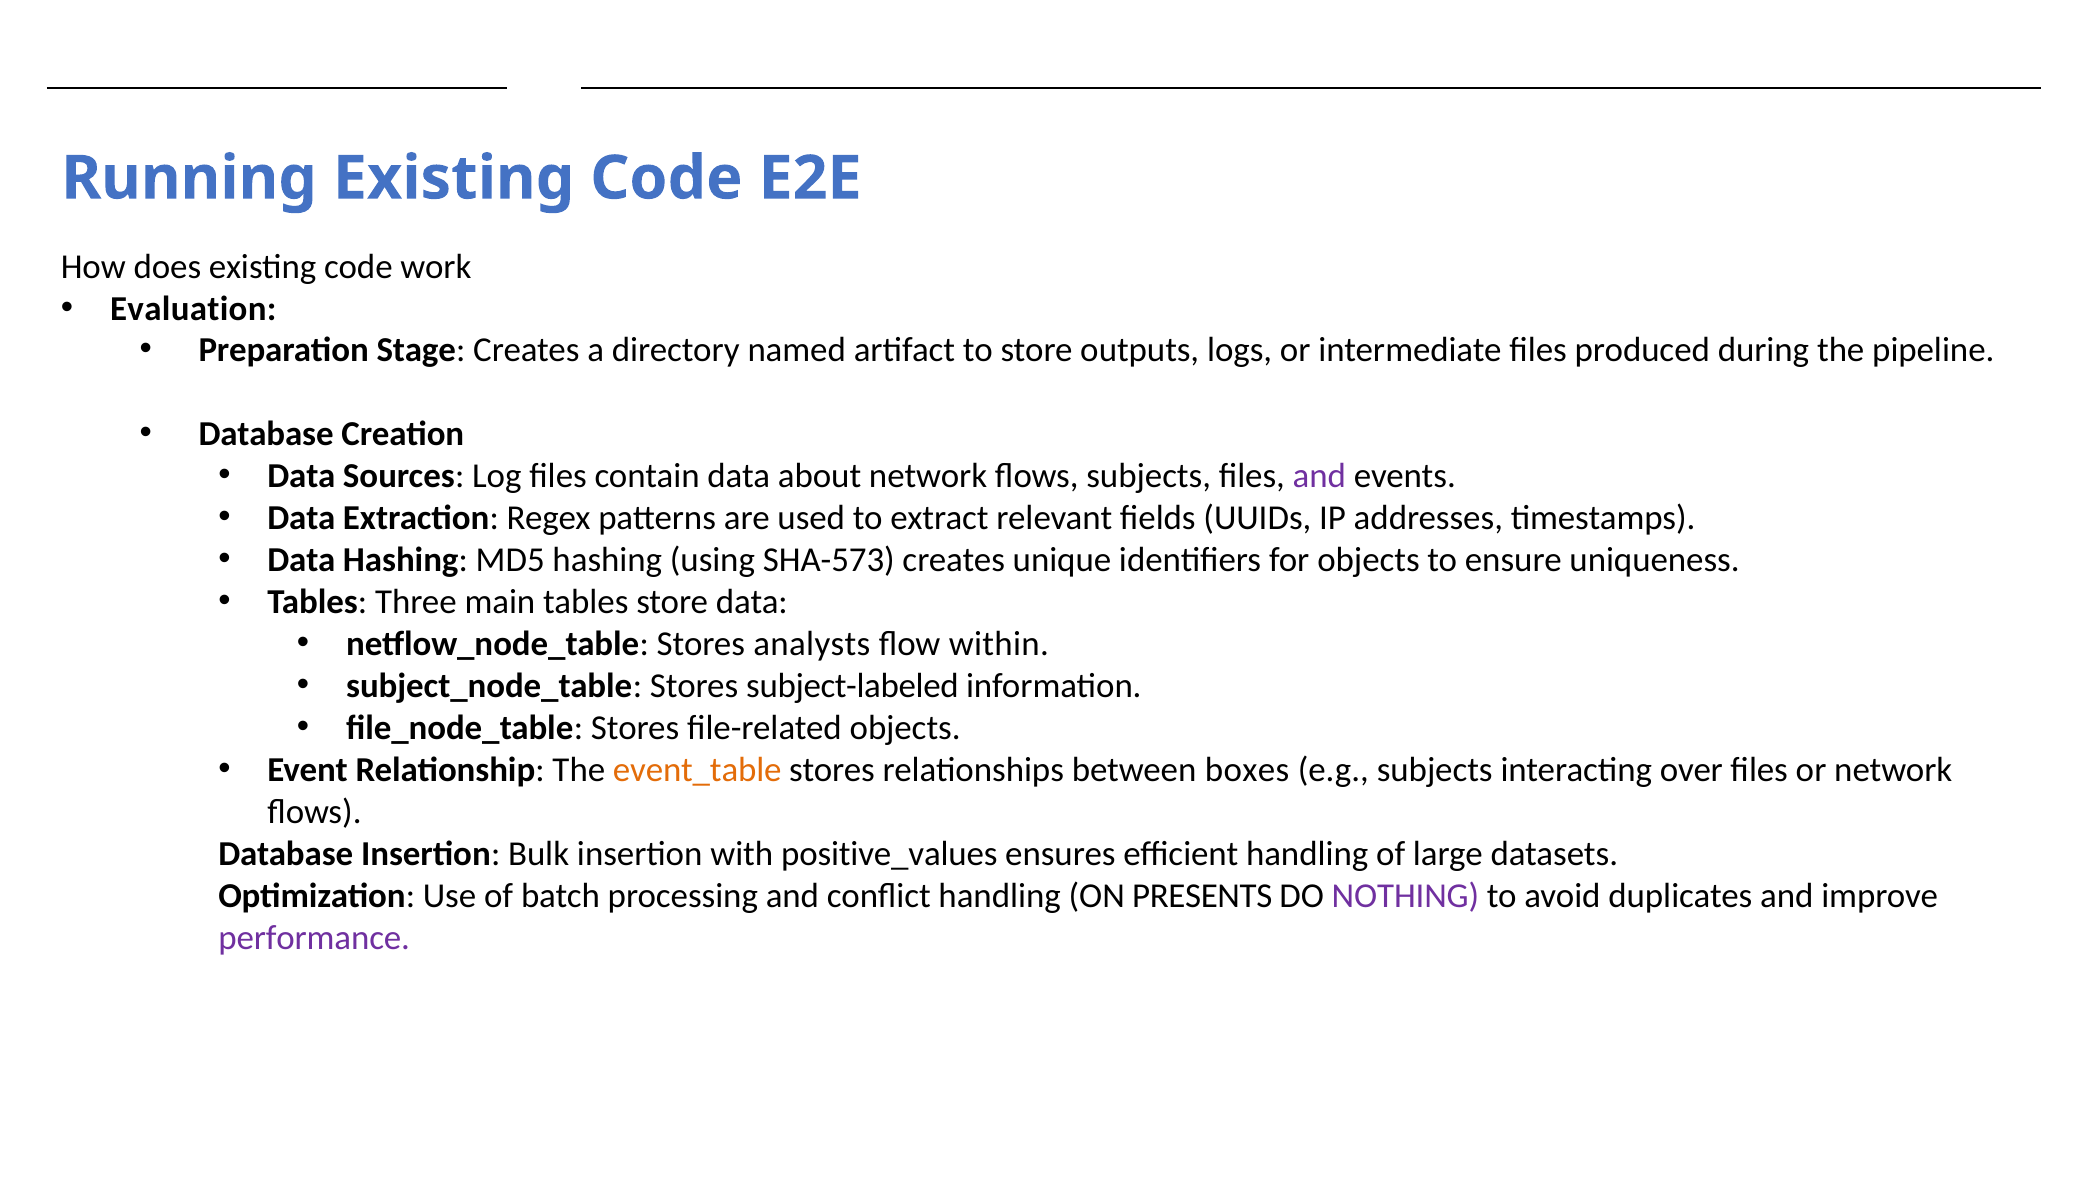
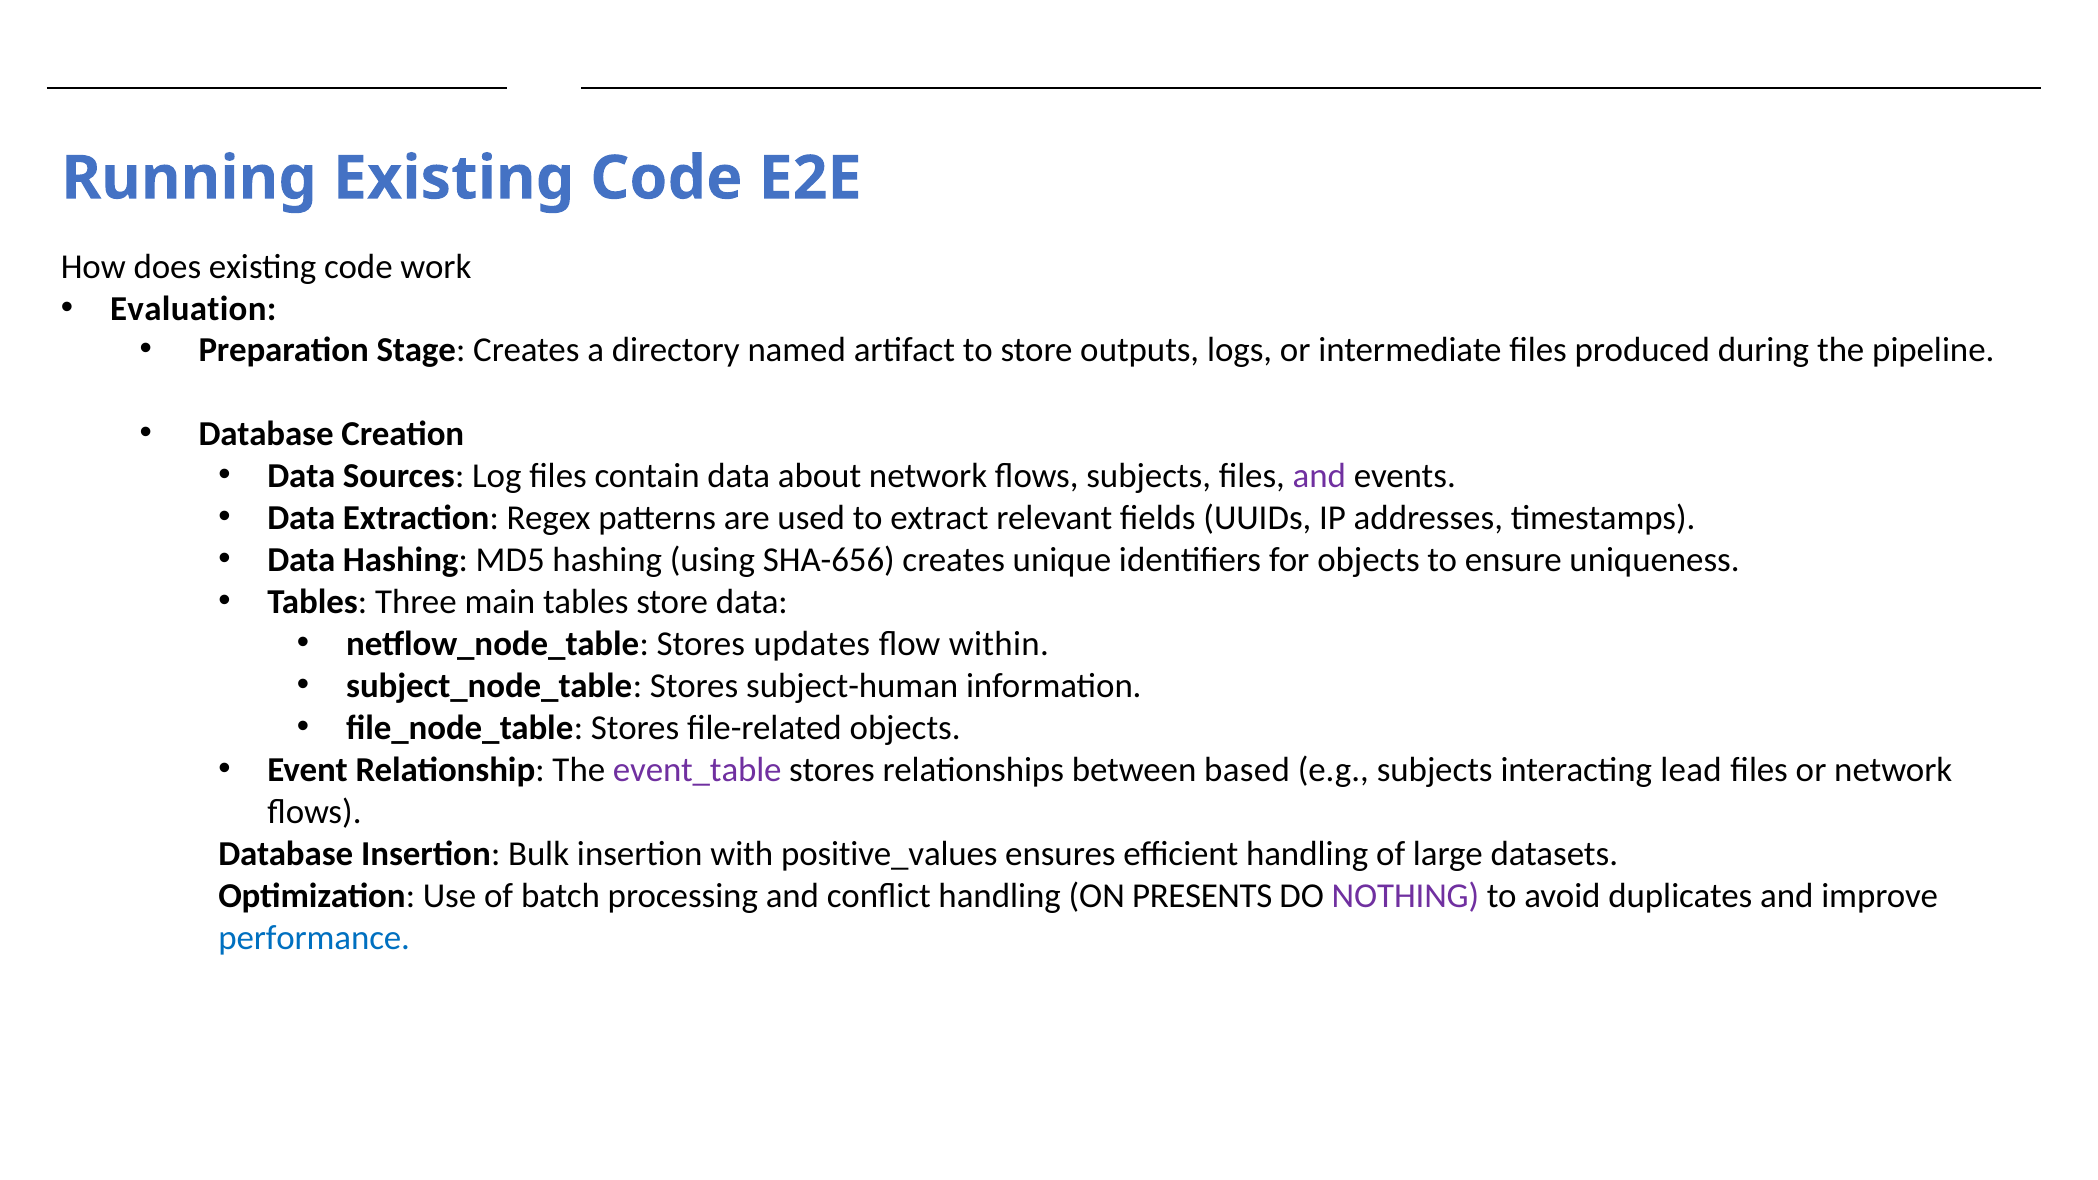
SHA-573: SHA-573 -> SHA-656 (829, 560)
analysts: analysts -> updates (812, 644)
subject-labeled: subject-labeled -> subject-human (852, 686)
event_table colour: orange -> purple (697, 770)
boxes: boxes -> based (1247, 770)
over: over -> lead (1691, 770)
performance colour: purple -> blue (314, 938)
